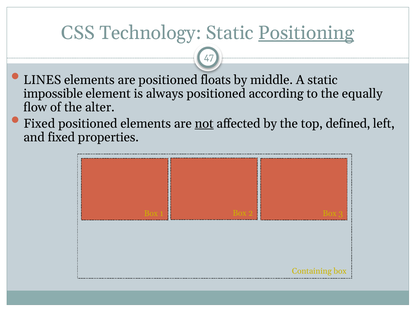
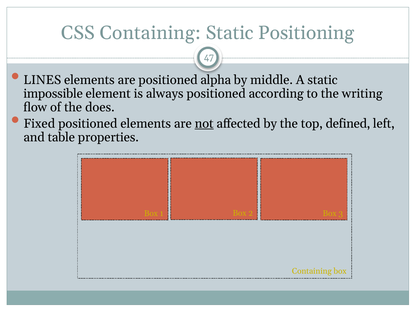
CSS Technology: Technology -> Containing (150, 33)
Positioning underline: present -> none (306, 33)
floats: floats -> alpha (216, 80)
equally: equally -> writing (362, 94)
alter: alter -> does (100, 107)
and fixed: fixed -> table (61, 137)
